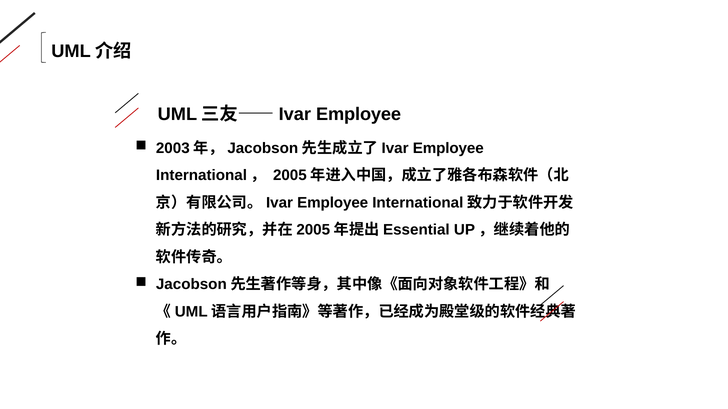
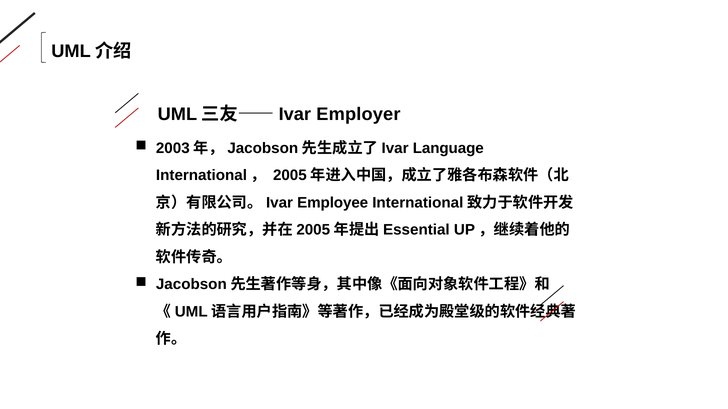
Employee: Employee -> Employer (358, 114)
Employee: Employee -> Language (448, 148)
